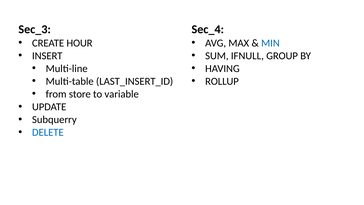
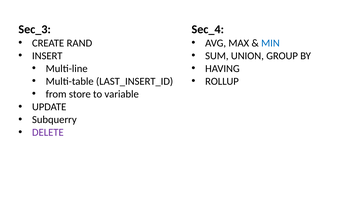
HOUR: HOUR -> RAND (79, 43)
IFNULL: IFNULL -> UNION (247, 56)
DELETE colour: blue -> purple (48, 132)
